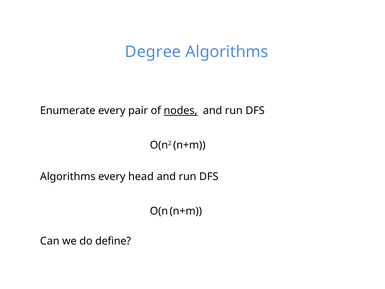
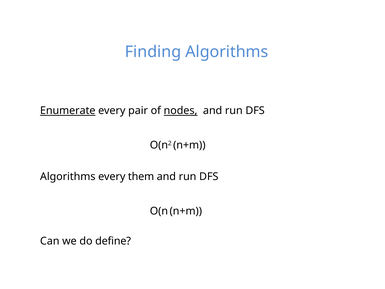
Degree: Degree -> Finding (153, 52)
Enumerate underline: none -> present (68, 111)
head: head -> them (141, 177)
